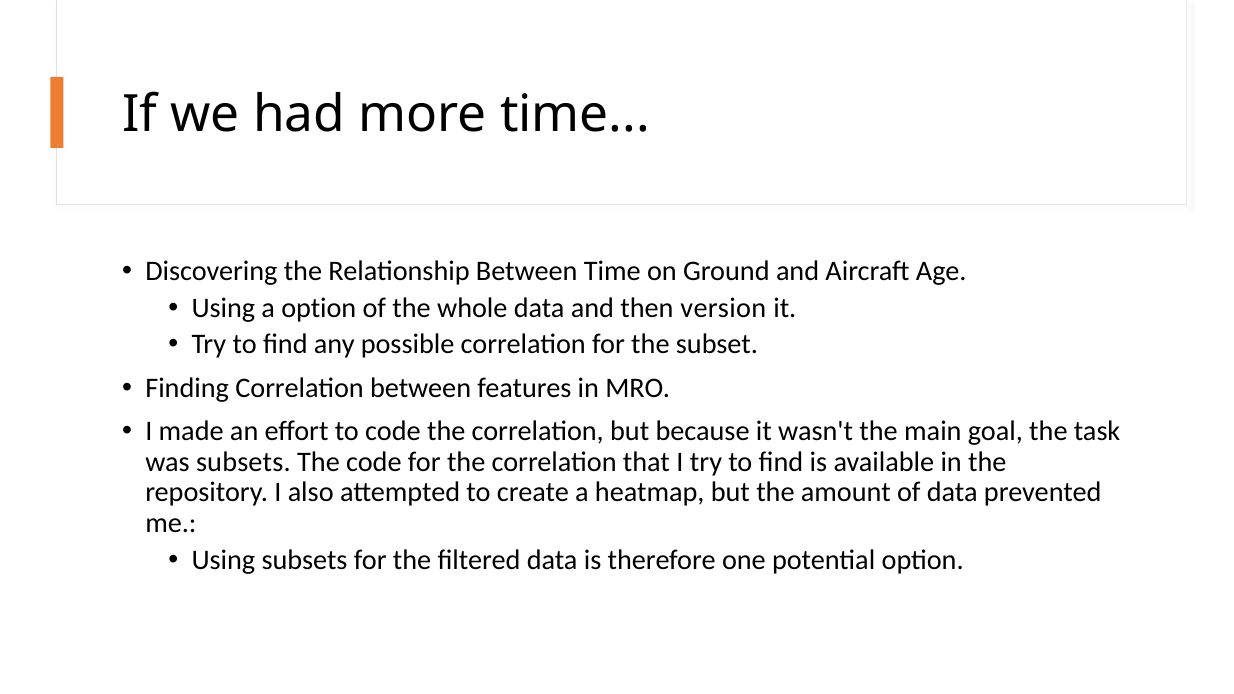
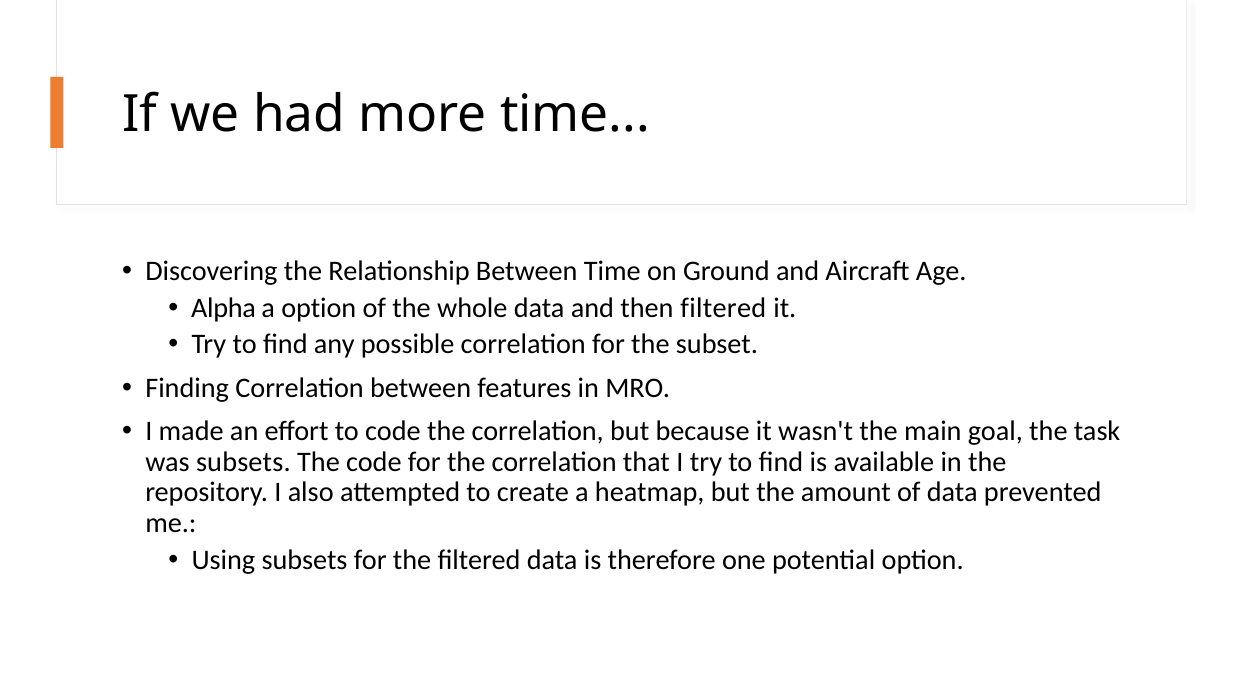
Using: Using -> Alpha (223, 308)
then version: version -> filtered (723, 308)
